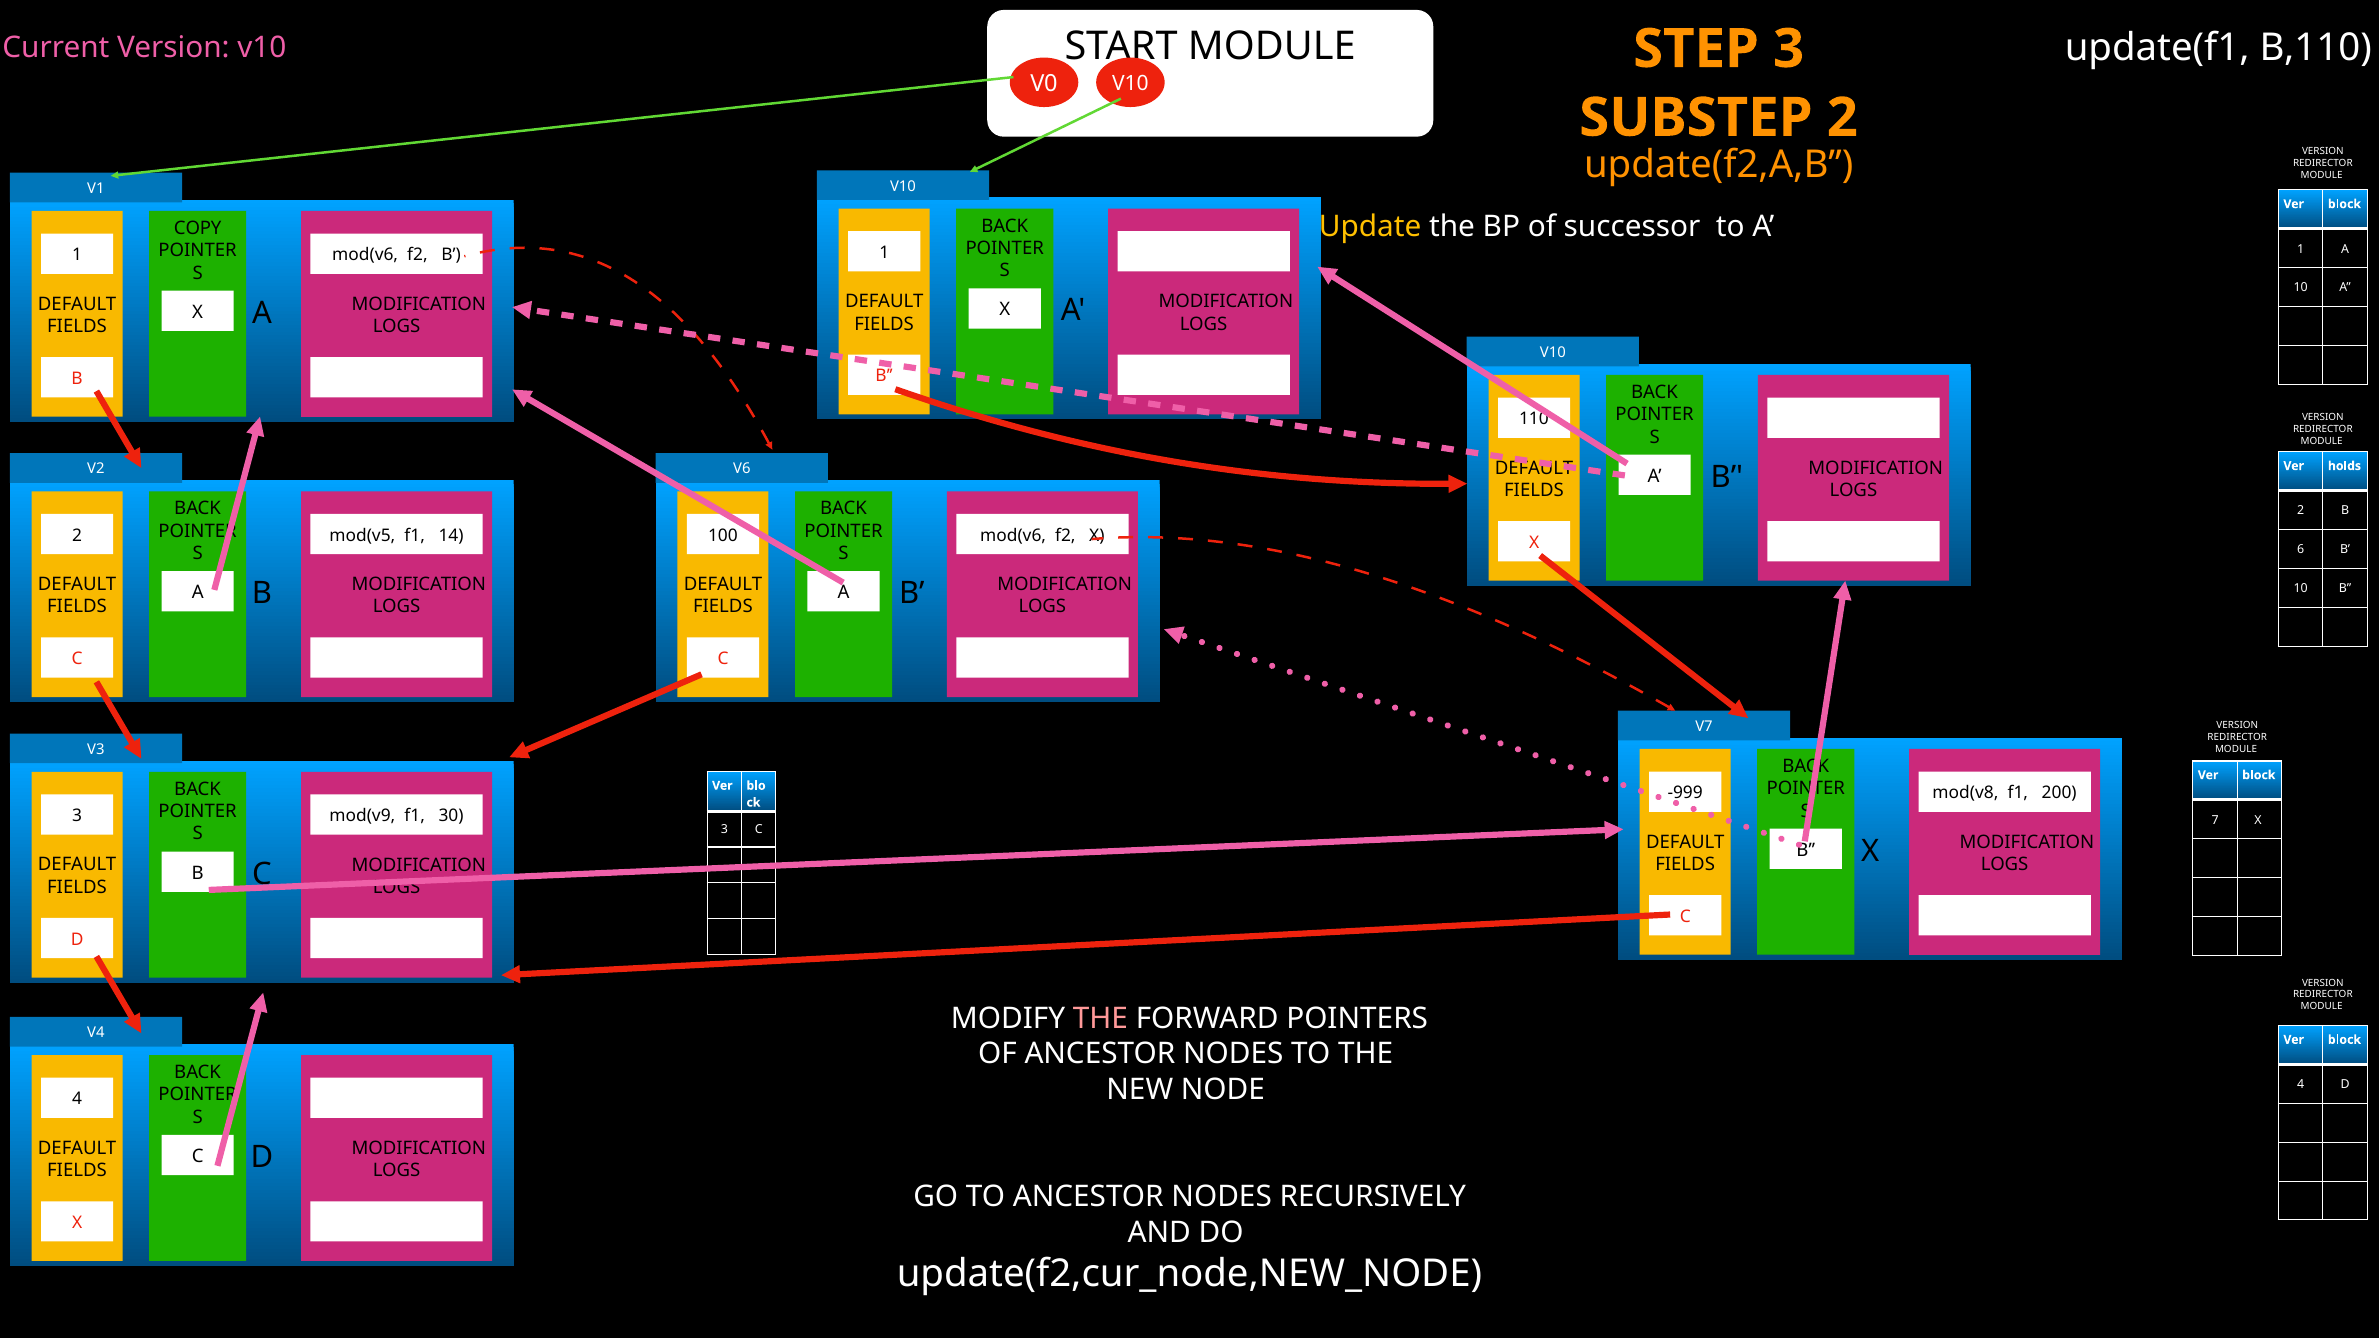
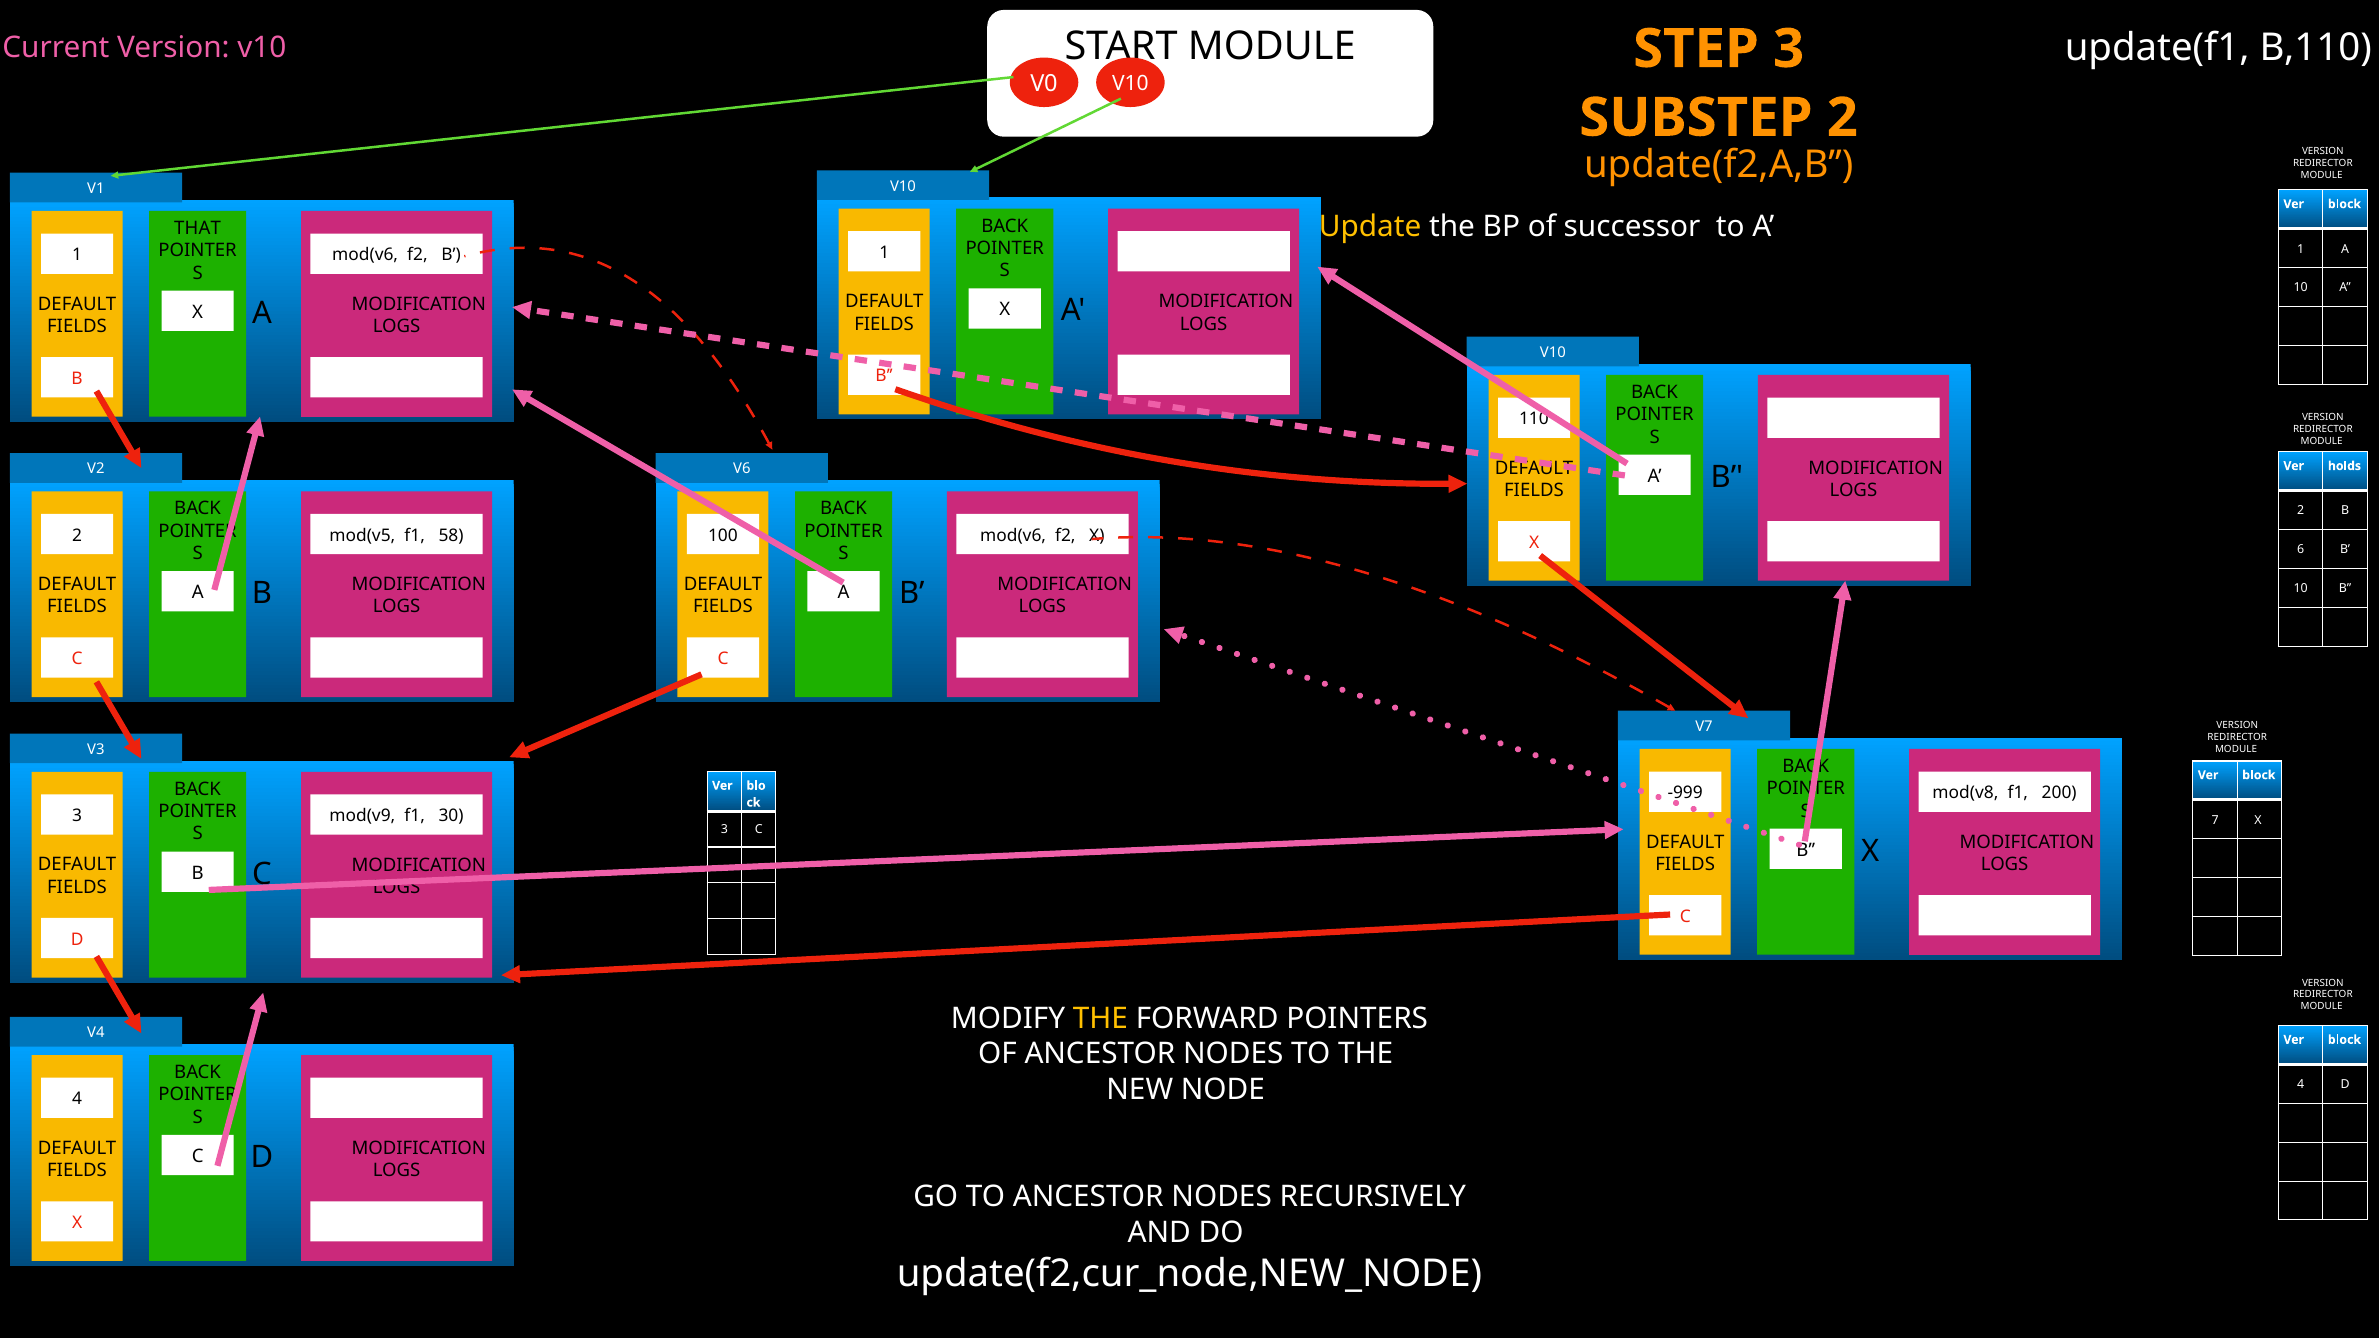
COPY: COPY -> THAT (198, 228)
14: 14 -> 58 (451, 535)
THE colour: pink -> yellow (1100, 1019)
